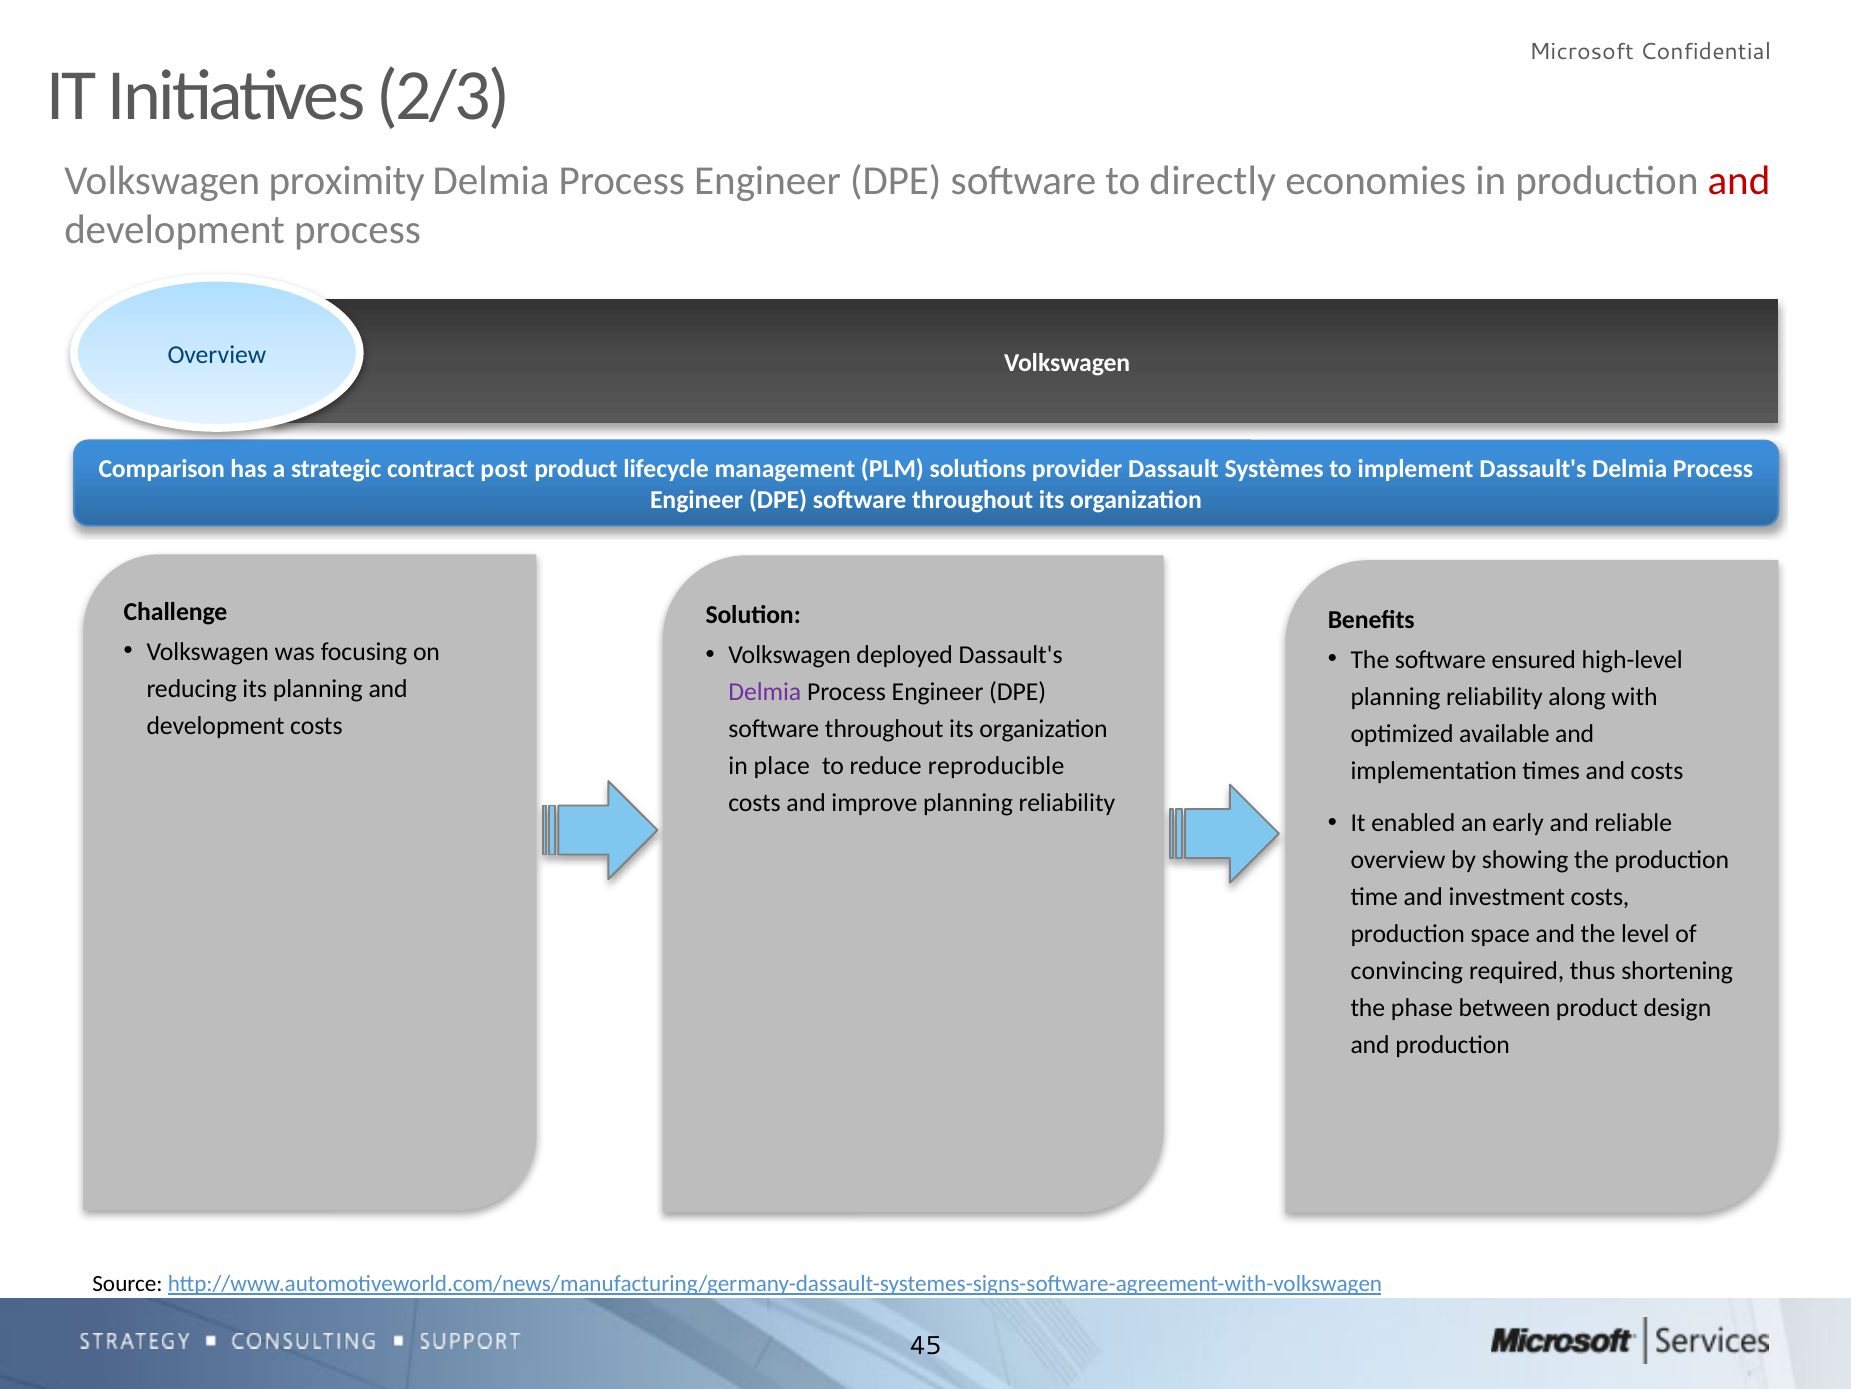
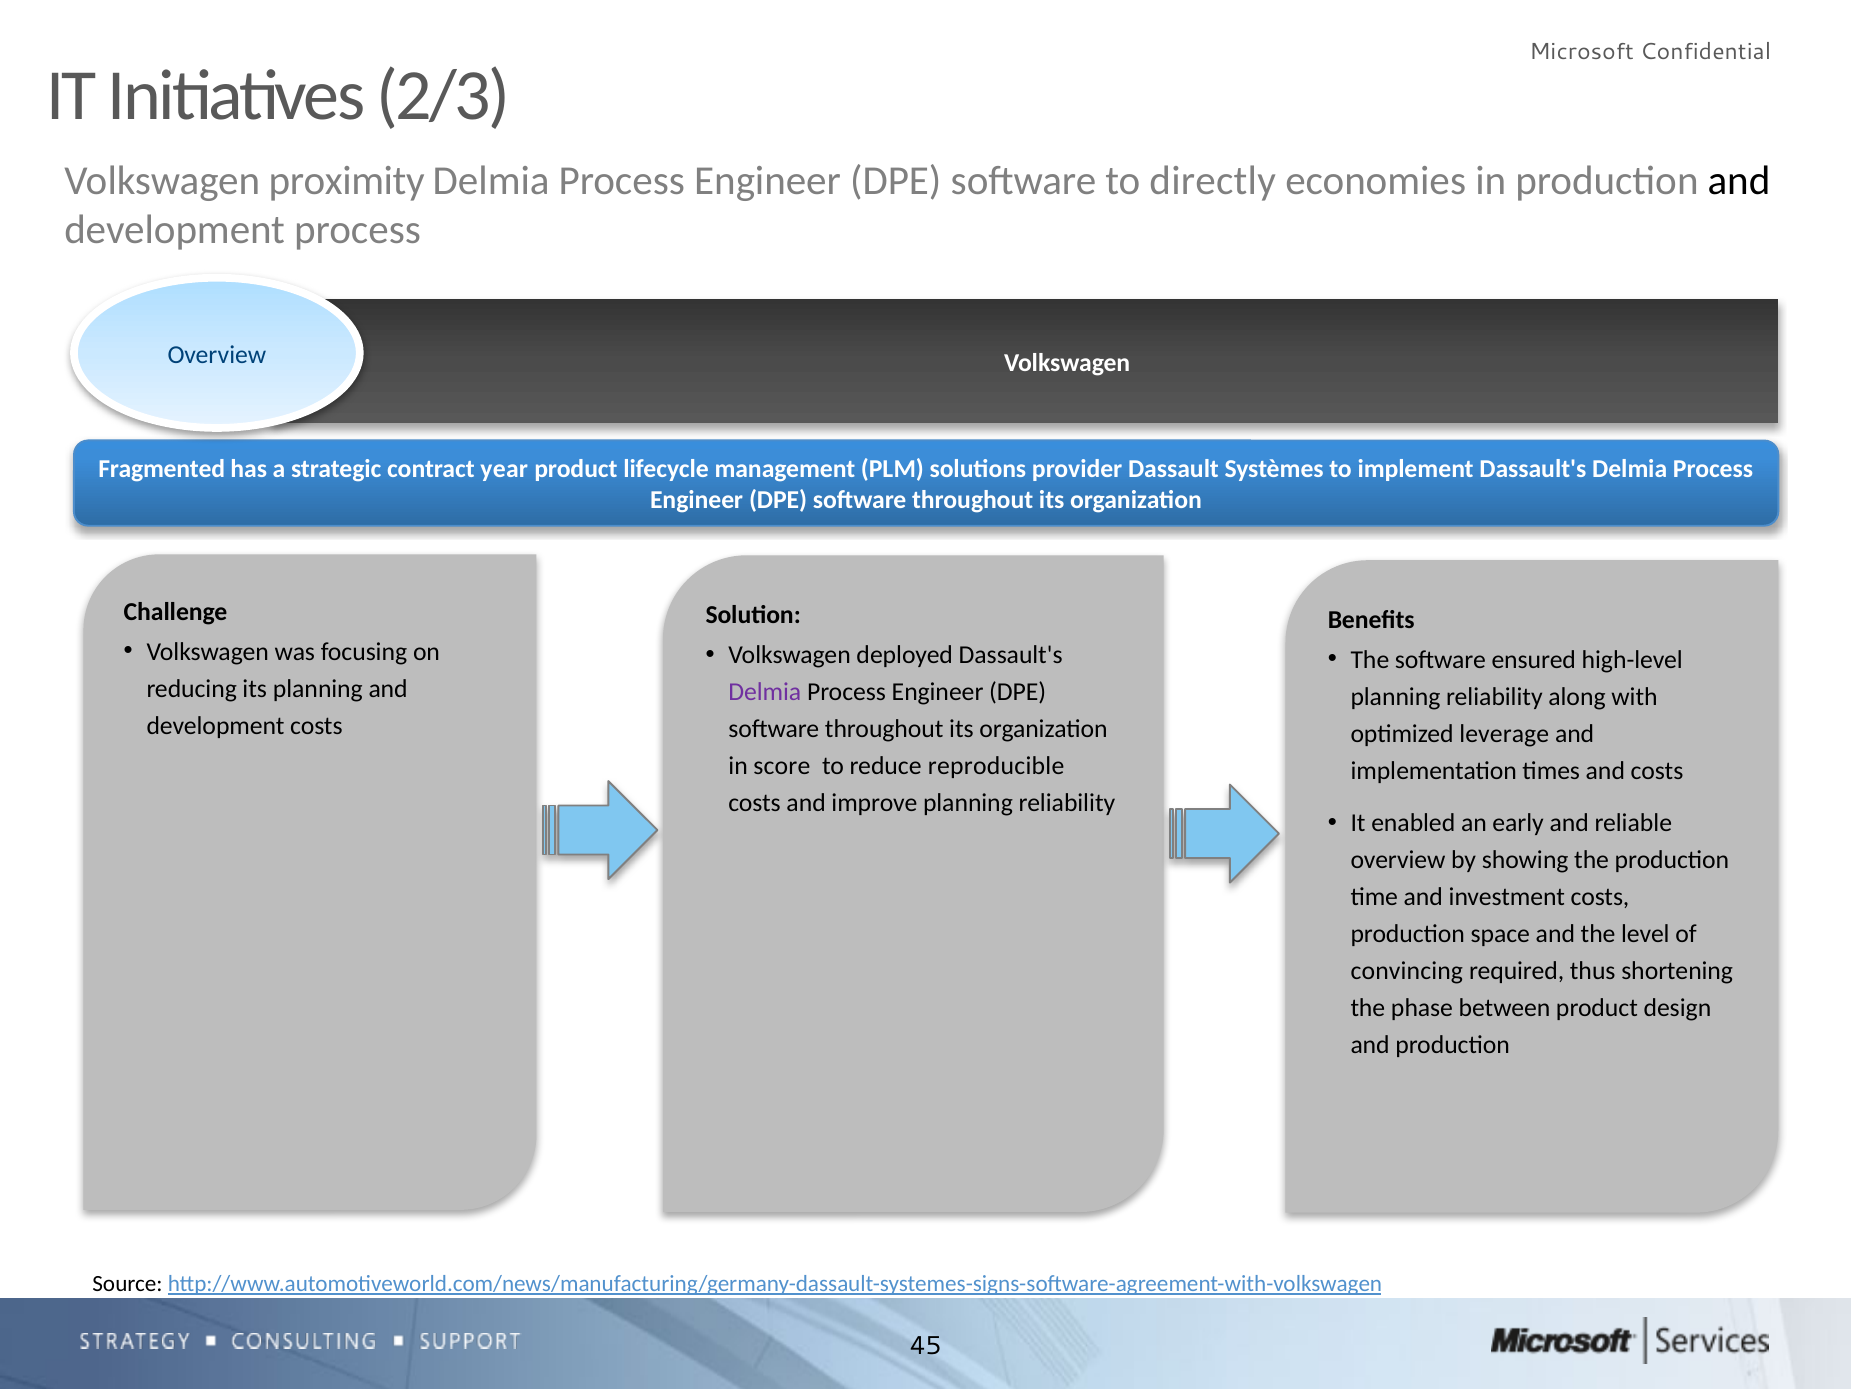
and colour: red -> black (1739, 180)
Comparison: Comparison -> Fragmented (162, 469)
post: post -> year (504, 469)
available: available -> leverage (1504, 733)
place: place -> score (782, 766)
